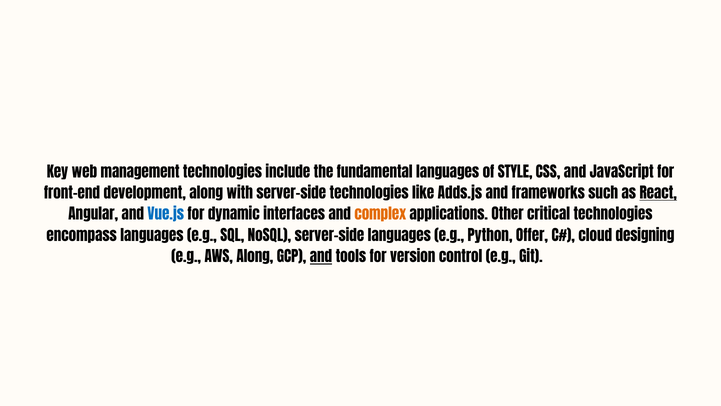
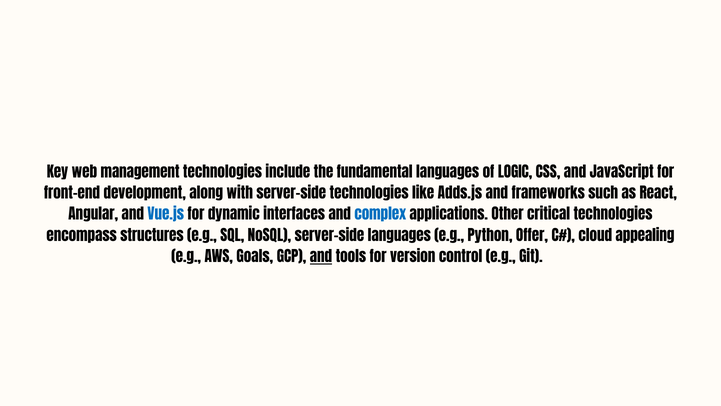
STYLE: STYLE -> LOGIC (515, 172)
React underline: present -> none (658, 194)
complex colour: orange -> blue (380, 215)
encompass languages: languages -> structures (152, 236)
designing: designing -> appealing (645, 236)
AWS Along: Along -> Goals (255, 257)
